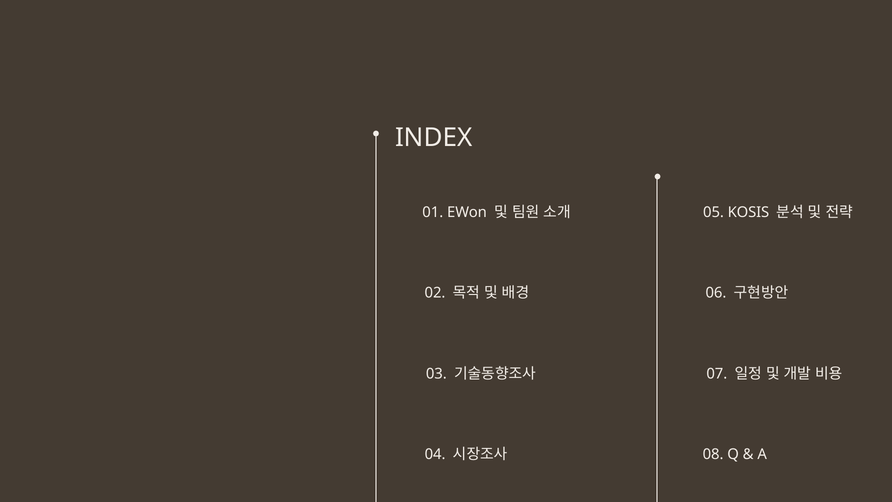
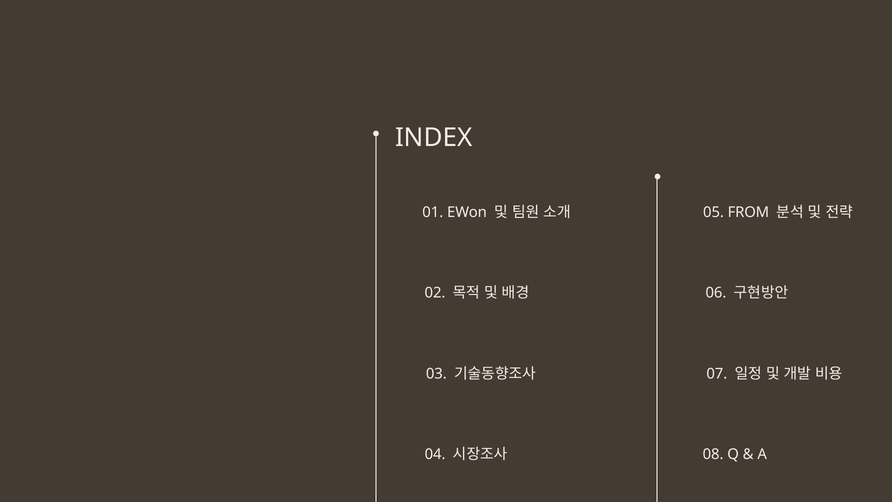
KOSIS: KOSIS -> FROM (748, 212)
